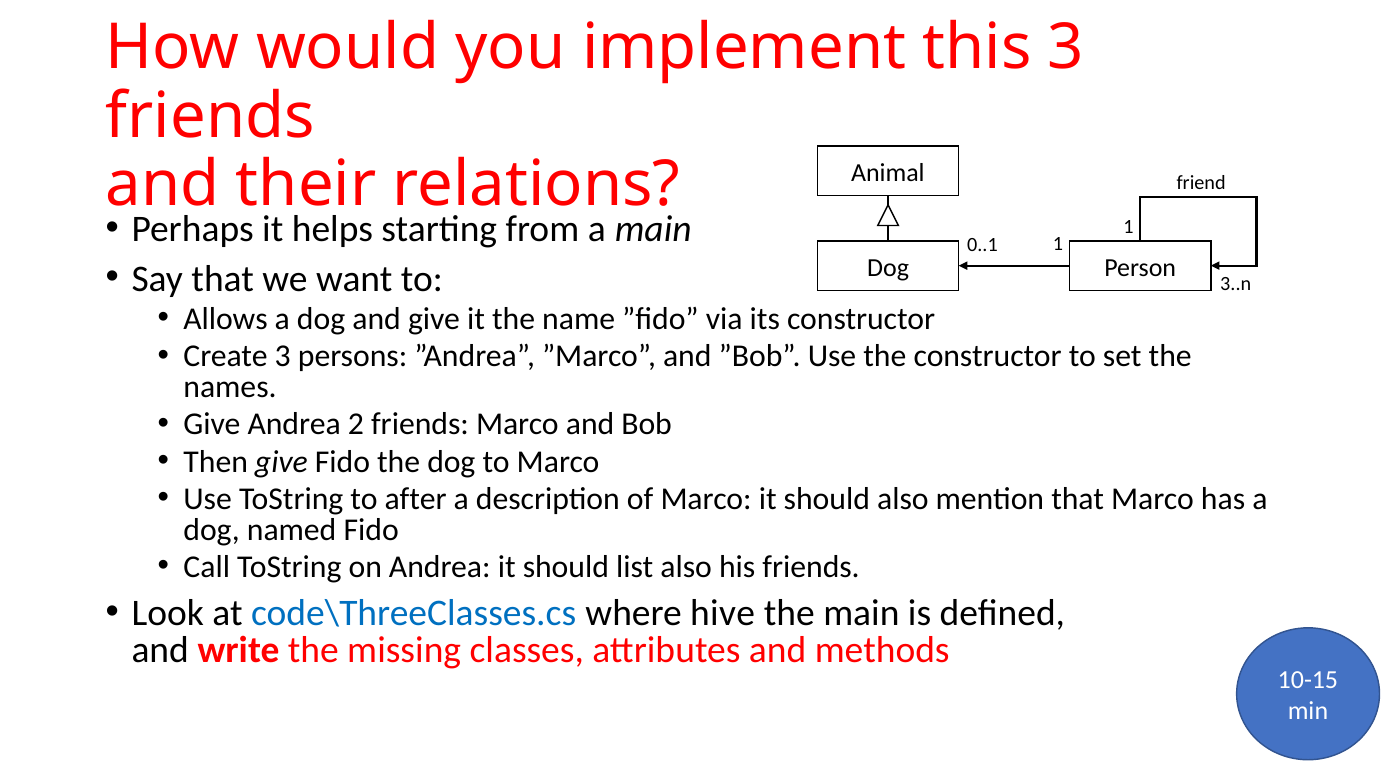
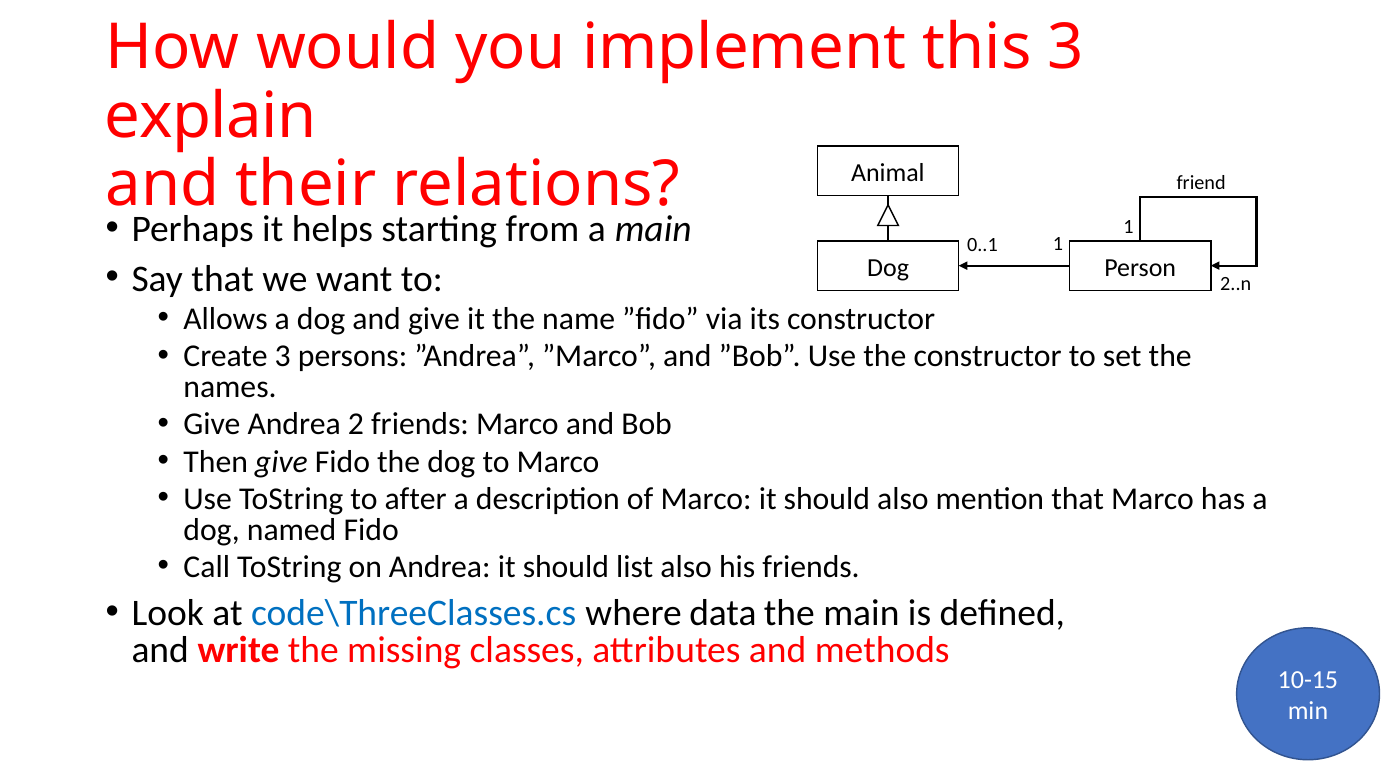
friends: friends -> explain (211, 116)
3..n: 3..n -> 2..n (1236, 284)
hive: hive -> data (723, 614)
